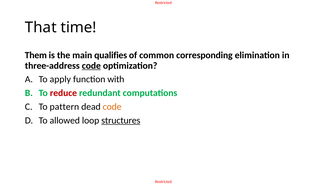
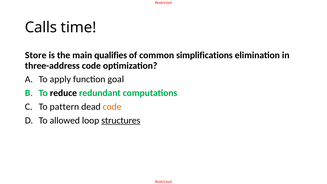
That: That -> Calls (41, 27)
Them: Them -> Store (36, 55)
corresponding: corresponding -> simplifications (204, 55)
code underline: present -> none (91, 66)
with: with -> goal (116, 79)
reduce colour: red -> black (63, 93)
